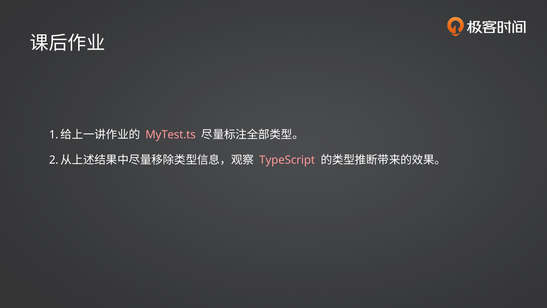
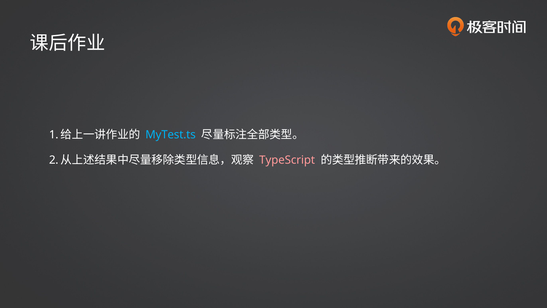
MyTest.ts colour: pink -> light blue (171, 135)
